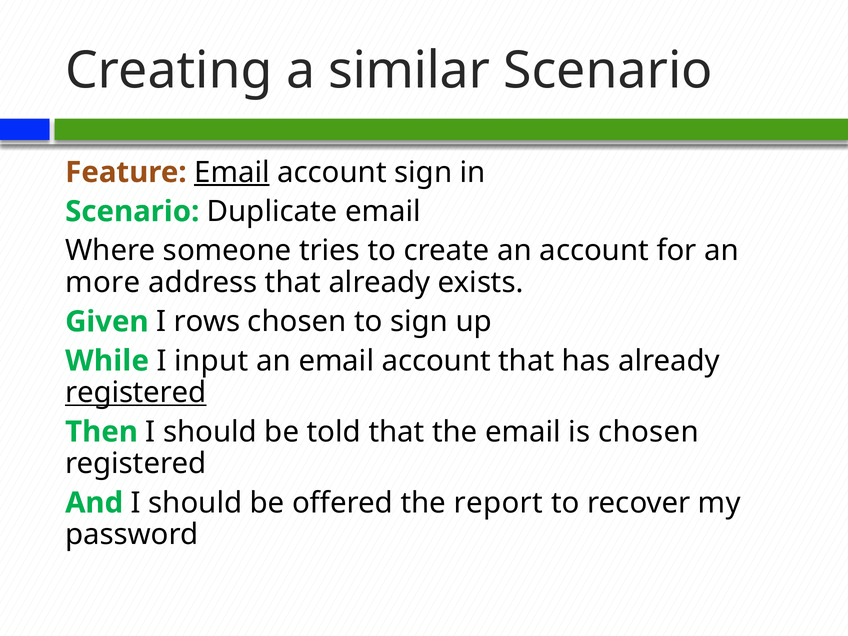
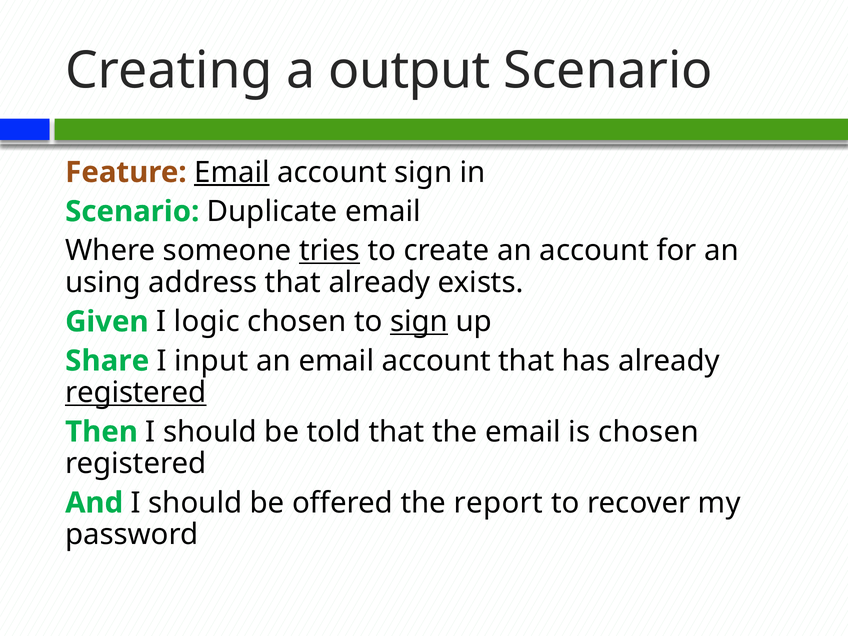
similar: similar -> output (409, 71)
tries underline: none -> present (330, 251)
more: more -> using (103, 282)
rows: rows -> logic (207, 322)
sign underline: none -> present (419, 322)
While: While -> Share (107, 361)
